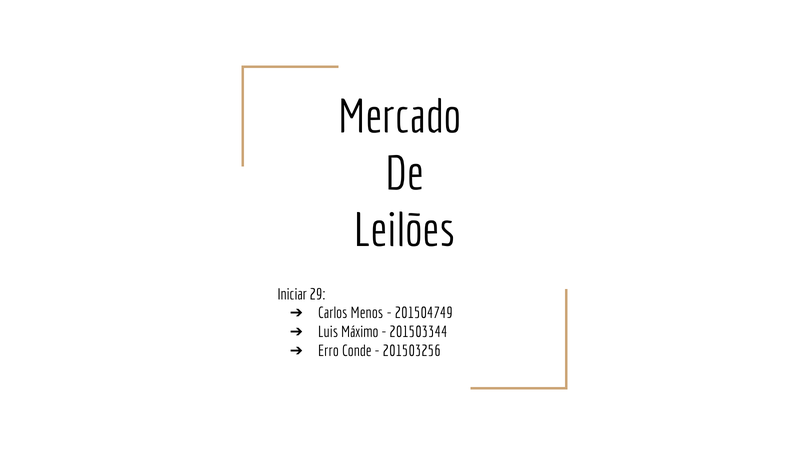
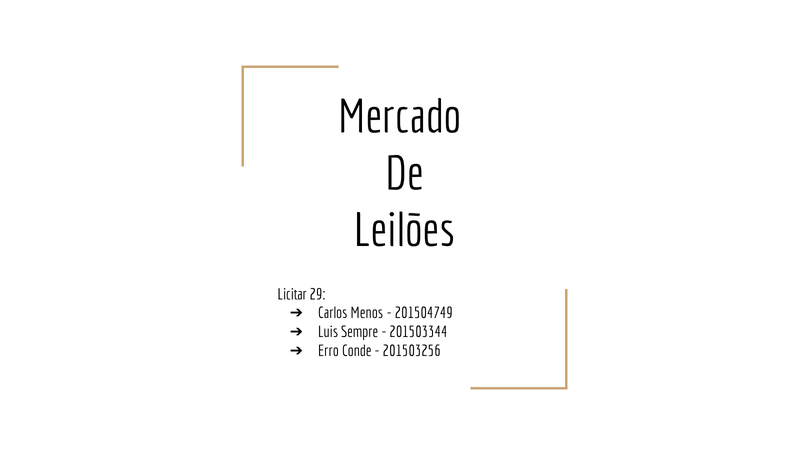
Iniciar: Iniciar -> Licitar (292, 294)
Máximo: Máximo -> Sempre (360, 332)
